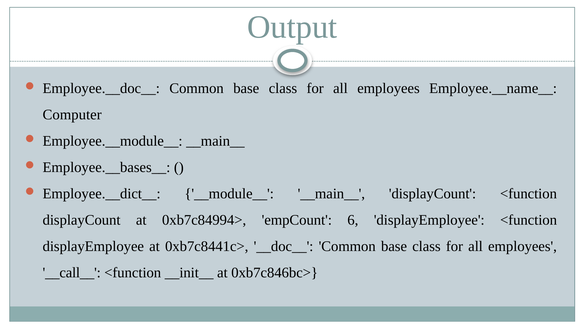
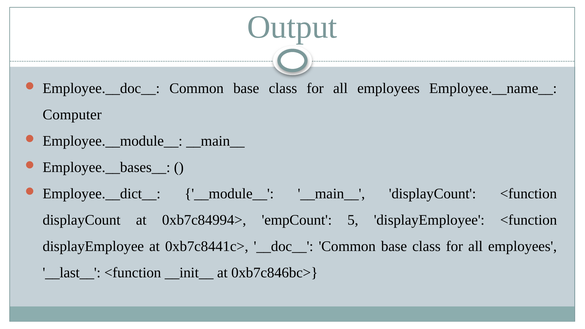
6: 6 -> 5 (353, 220)
__call__: __call__ -> __last__ (72, 273)
